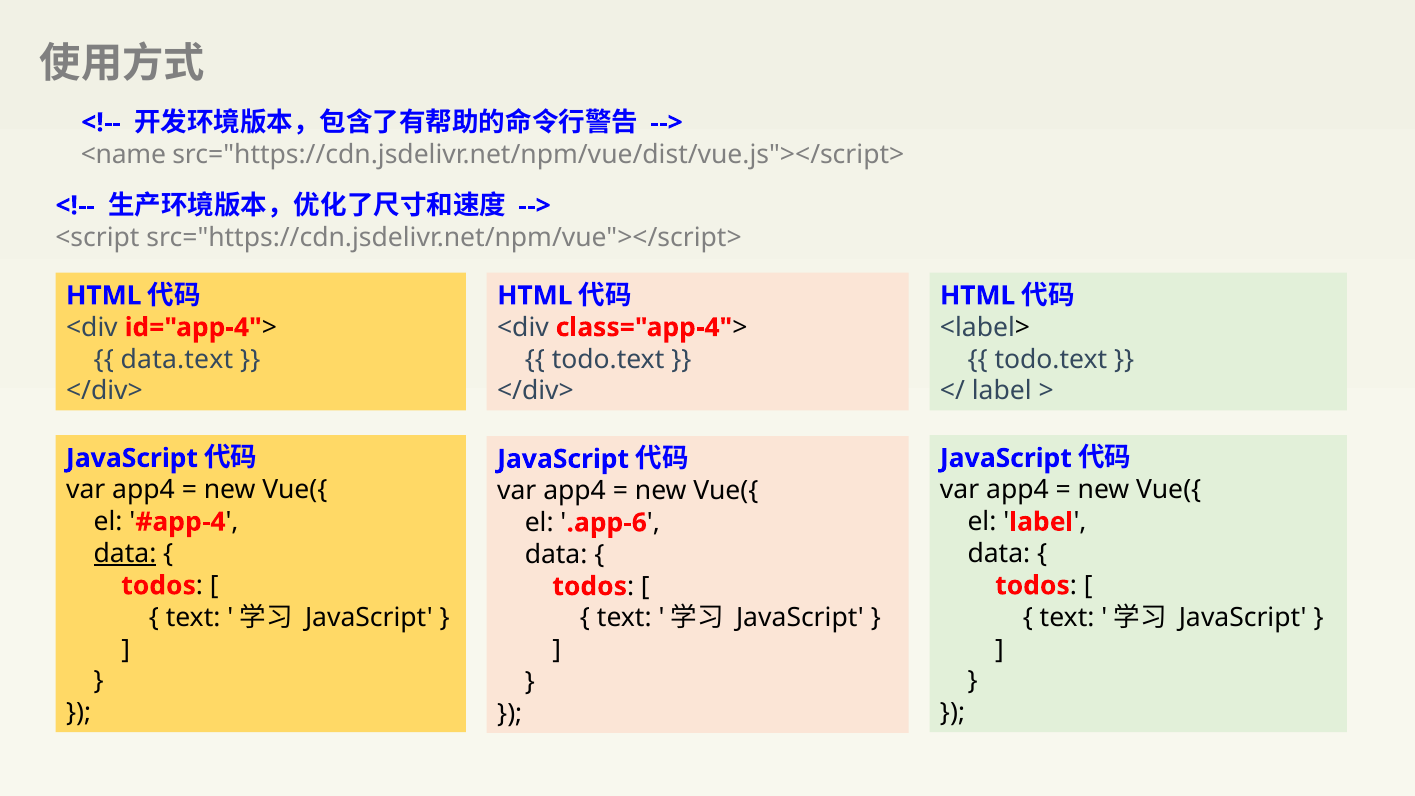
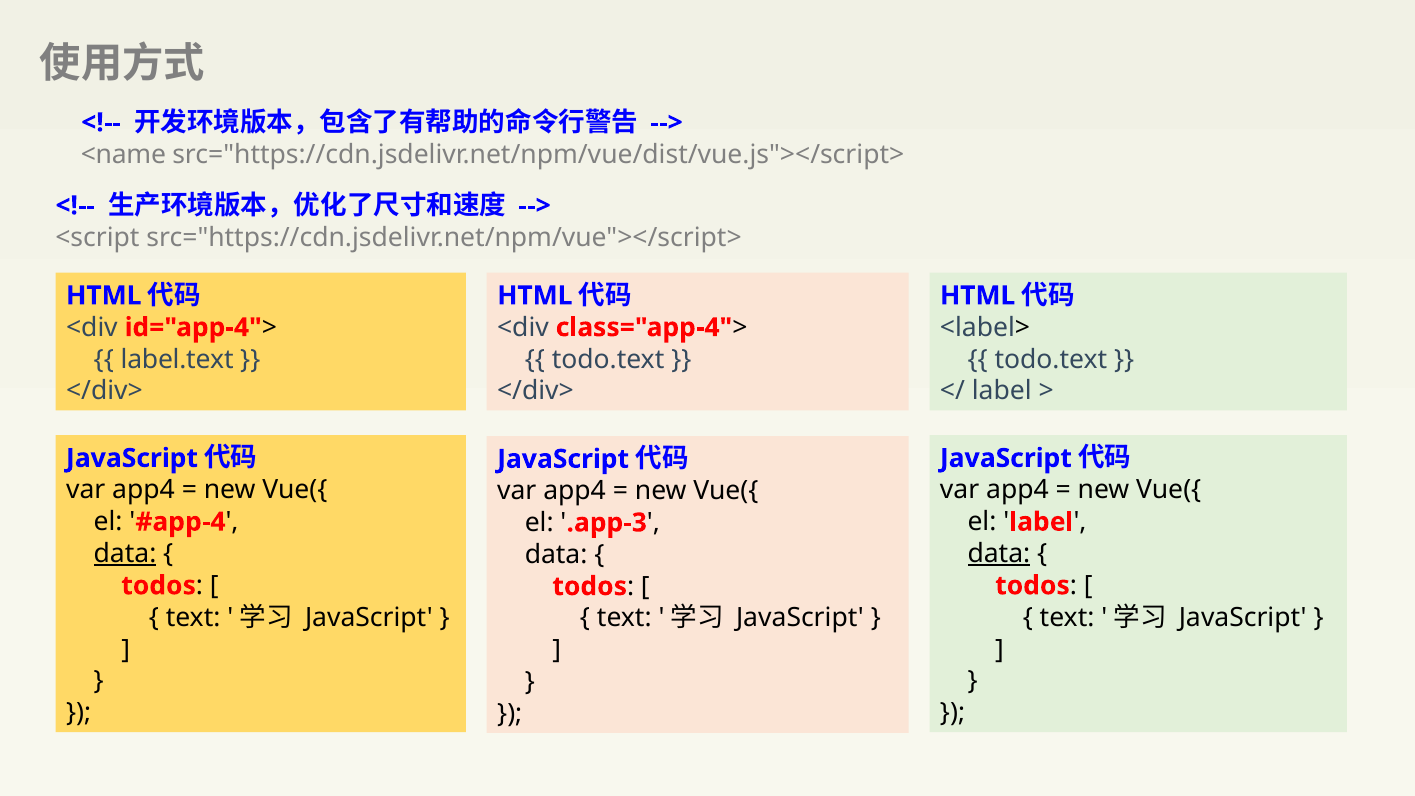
data.text: data.text -> label.text (177, 359)
.app-6: .app-6 -> .app-3 (607, 523)
data underline: none -> present (999, 554)
